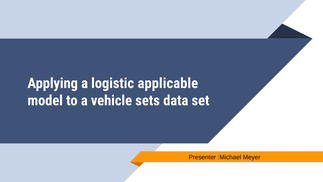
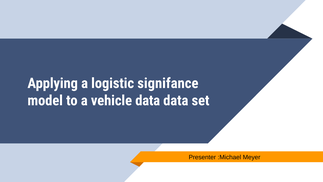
applicable: applicable -> signifance (168, 83)
vehicle sets: sets -> data (148, 100)
